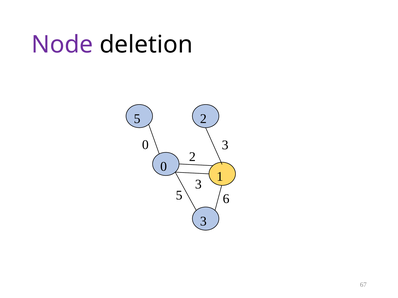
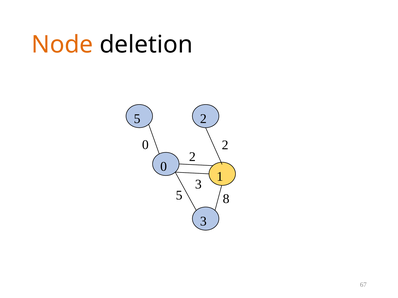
Node colour: purple -> orange (62, 45)
0 3: 3 -> 2 (225, 145)
6: 6 -> 8 (226, 199)
